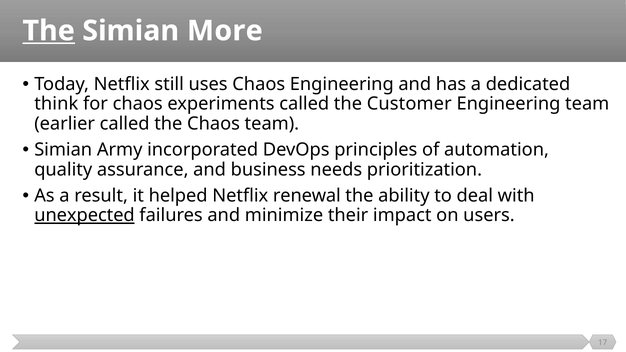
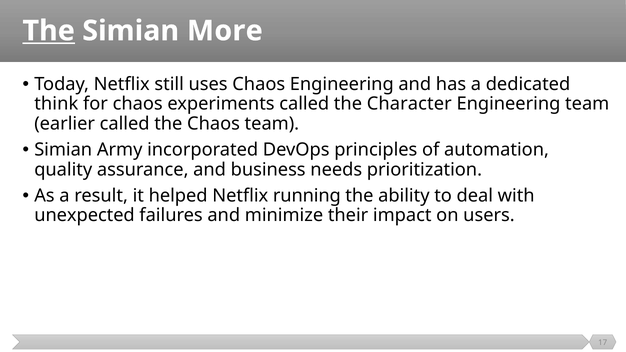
Customer: Customer -> Character (409, 104)
renewal: renewal -> running (307, 196)
unexpected underline: present -> none (84, 215)
